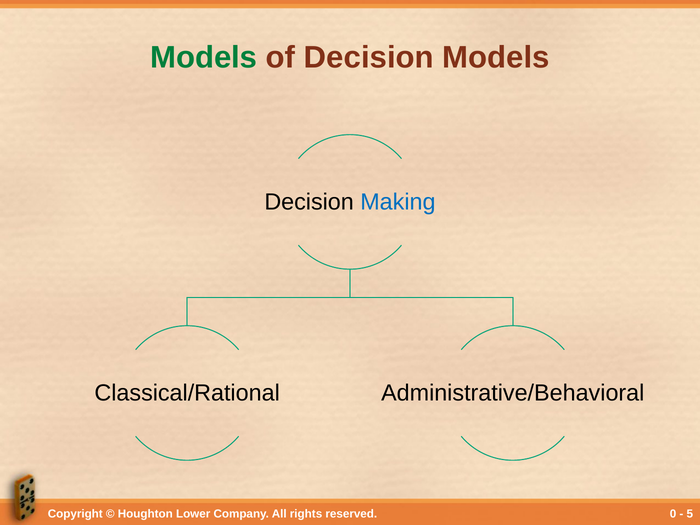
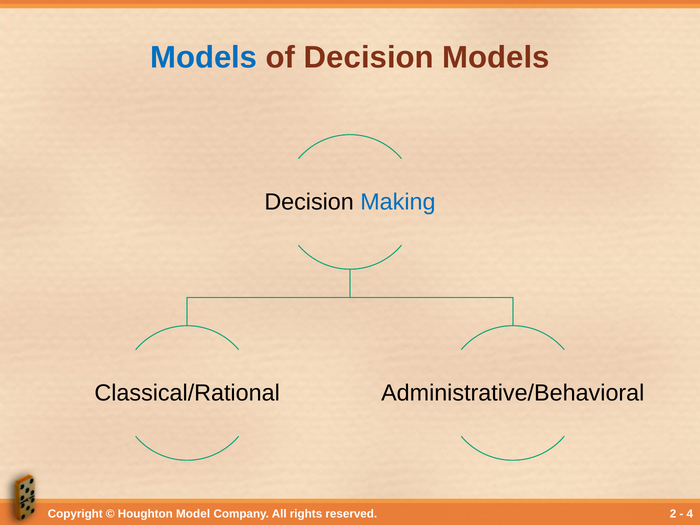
Models colour: green -> blue (204, 58)
Lower: Lower -> Model (193, 514)
0: 0 -> 2 (673, 514)
5: 5 -> 4 (690, 514)
